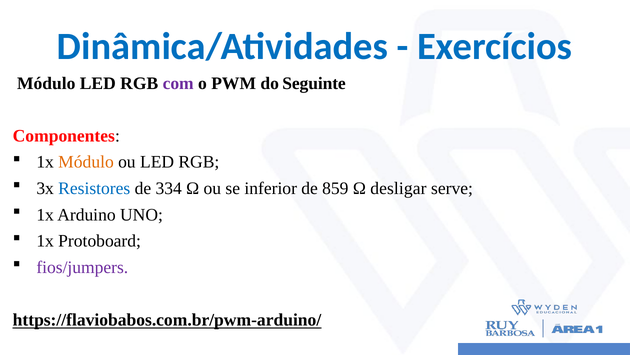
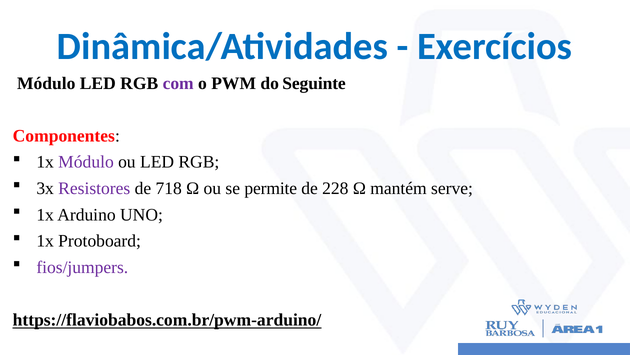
Módulo colour: orange -> purple (86, 162)
Resistores colour: blue -> purple (94, 188)
334: 334 -> 718 (169, 188)
inferior: inferior -> permite (271, 188)
859: 859 -> 228 (335, 188)
desligar: desligar -> mantém (398, 188)
